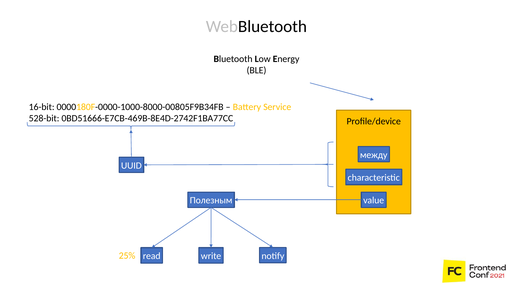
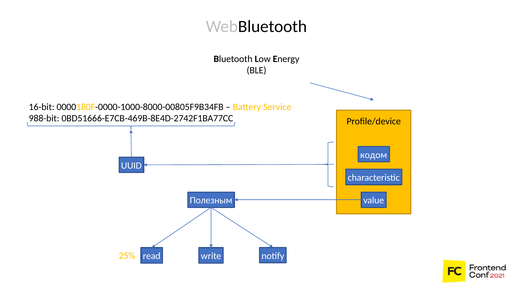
528-bit: 528-bit -> 988-bit (44, 118)
между: между -> кодом (374, 155)
